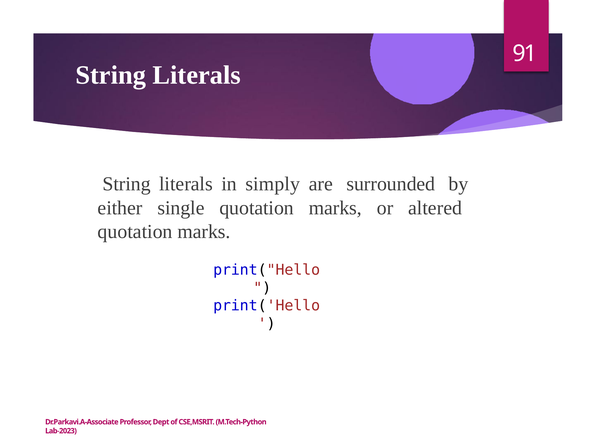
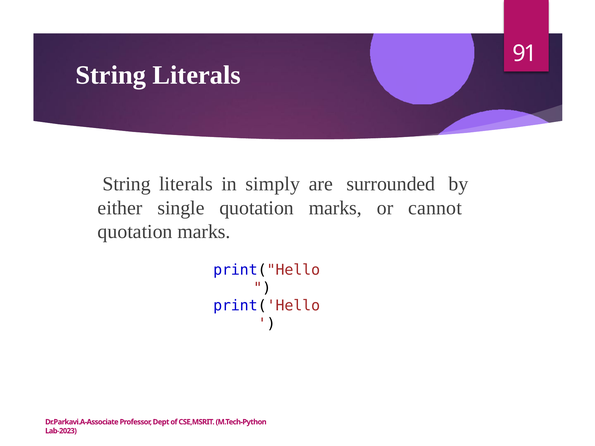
altered: altered -> cannot (435, 208)
